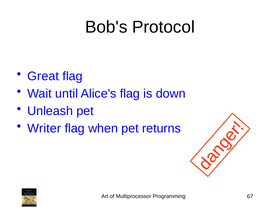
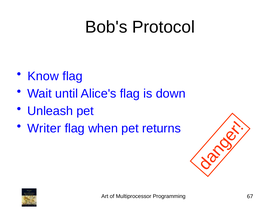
Great: Great -> Know (43, 76)
